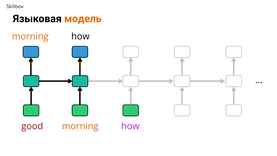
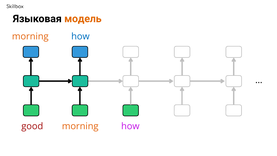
how colour: black -> blue (80, 36)
